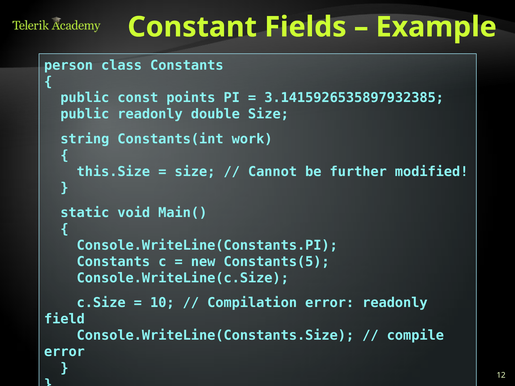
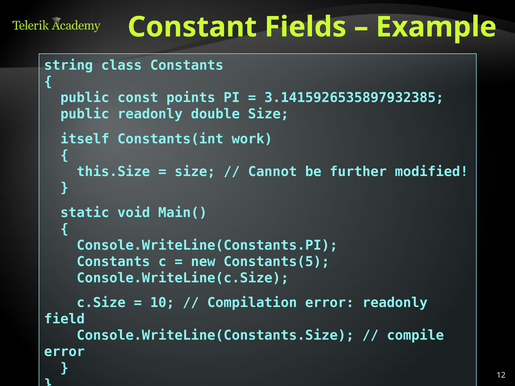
person: person -> string (69, 65)
string: string -> itself (85, 139)
